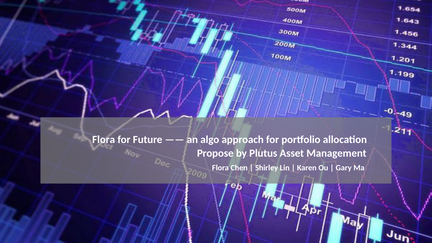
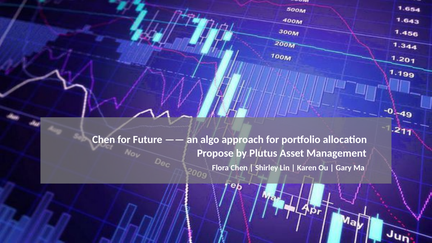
Flora: Flora -> Chen (104, 140)
